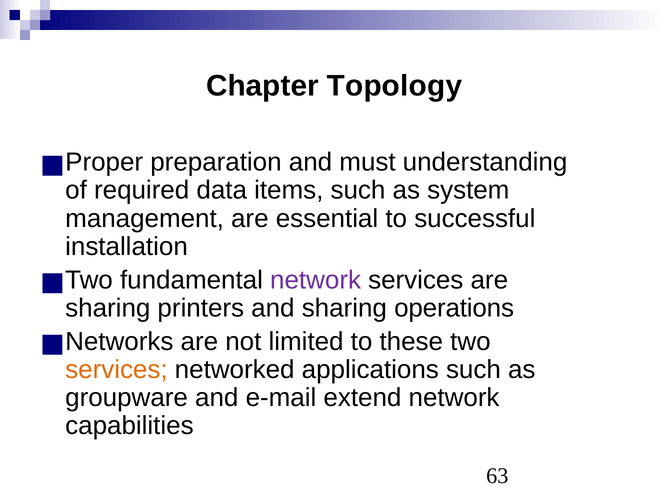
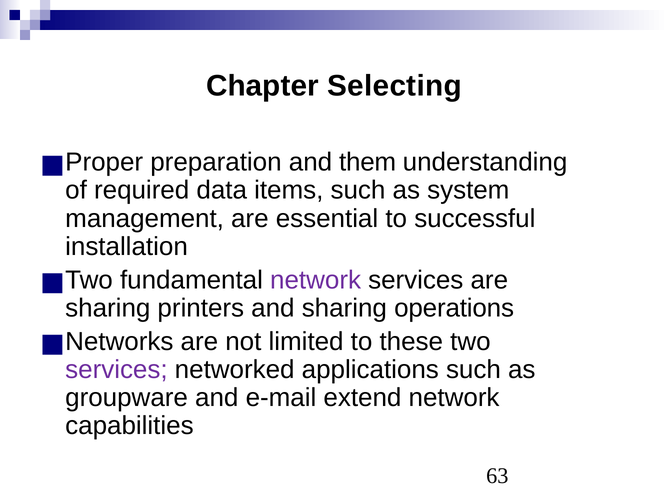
Topology: Topology -> Selecting (394, 86)
must: must -> them (368, 162)
services colour: orange -> purple (116, 369)
